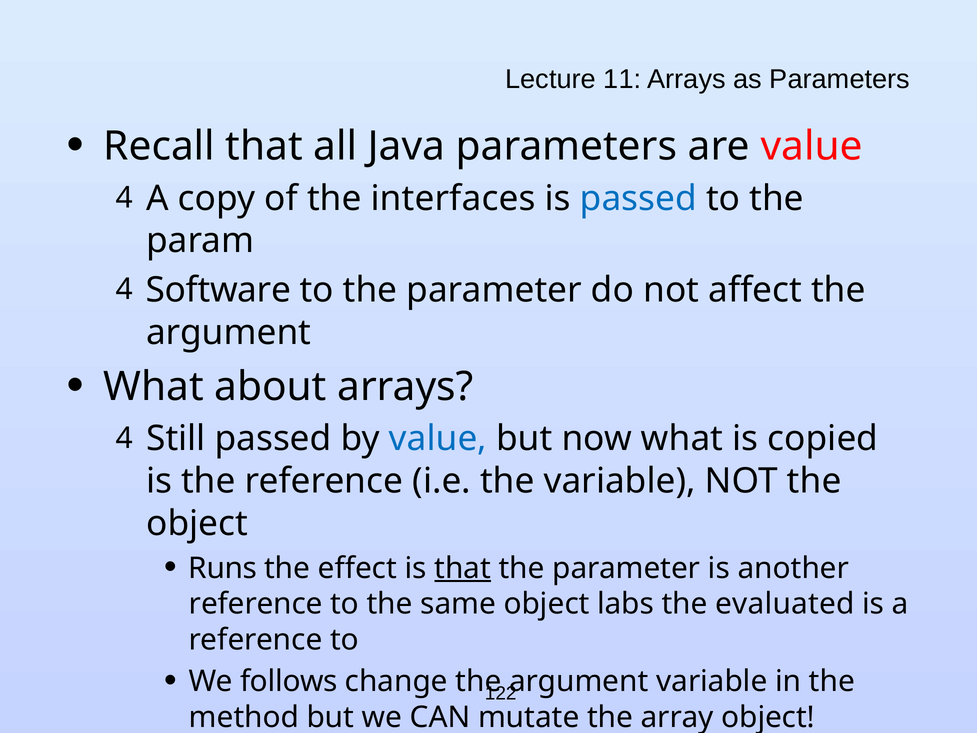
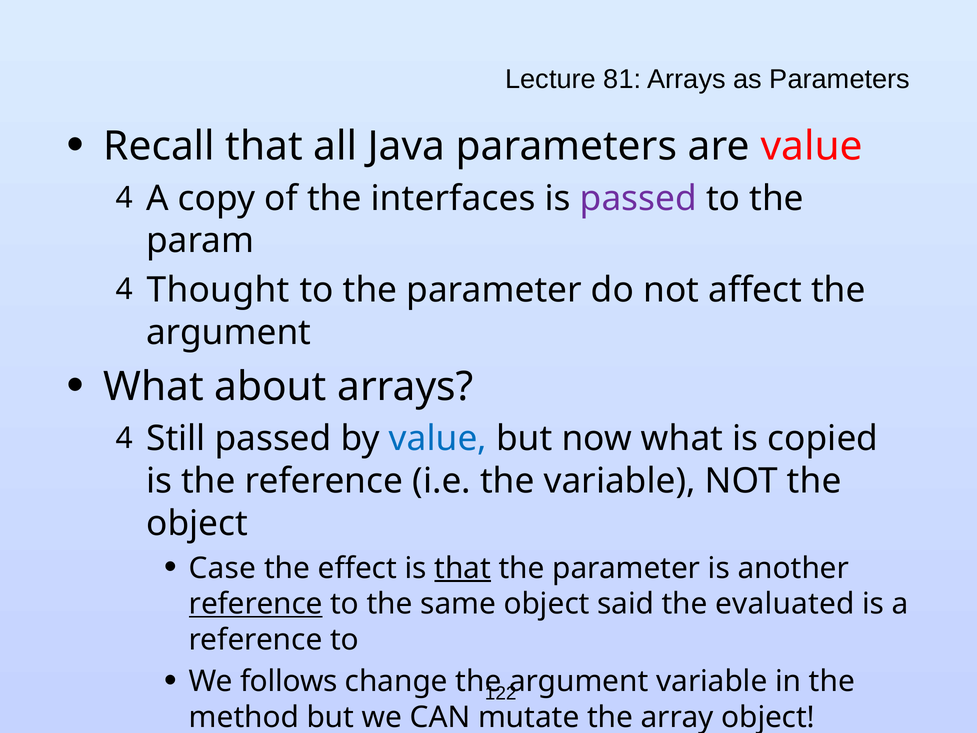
11: 11 -> 81 (622, 79)
passed colour: blue -> purple (638, 198)
Software: Software -> Thought (218, 290)
Runs: Runs -> Case (223, 568)
reference underline: none -> present (256, 604)
labs: labs -> said (626, 604)
